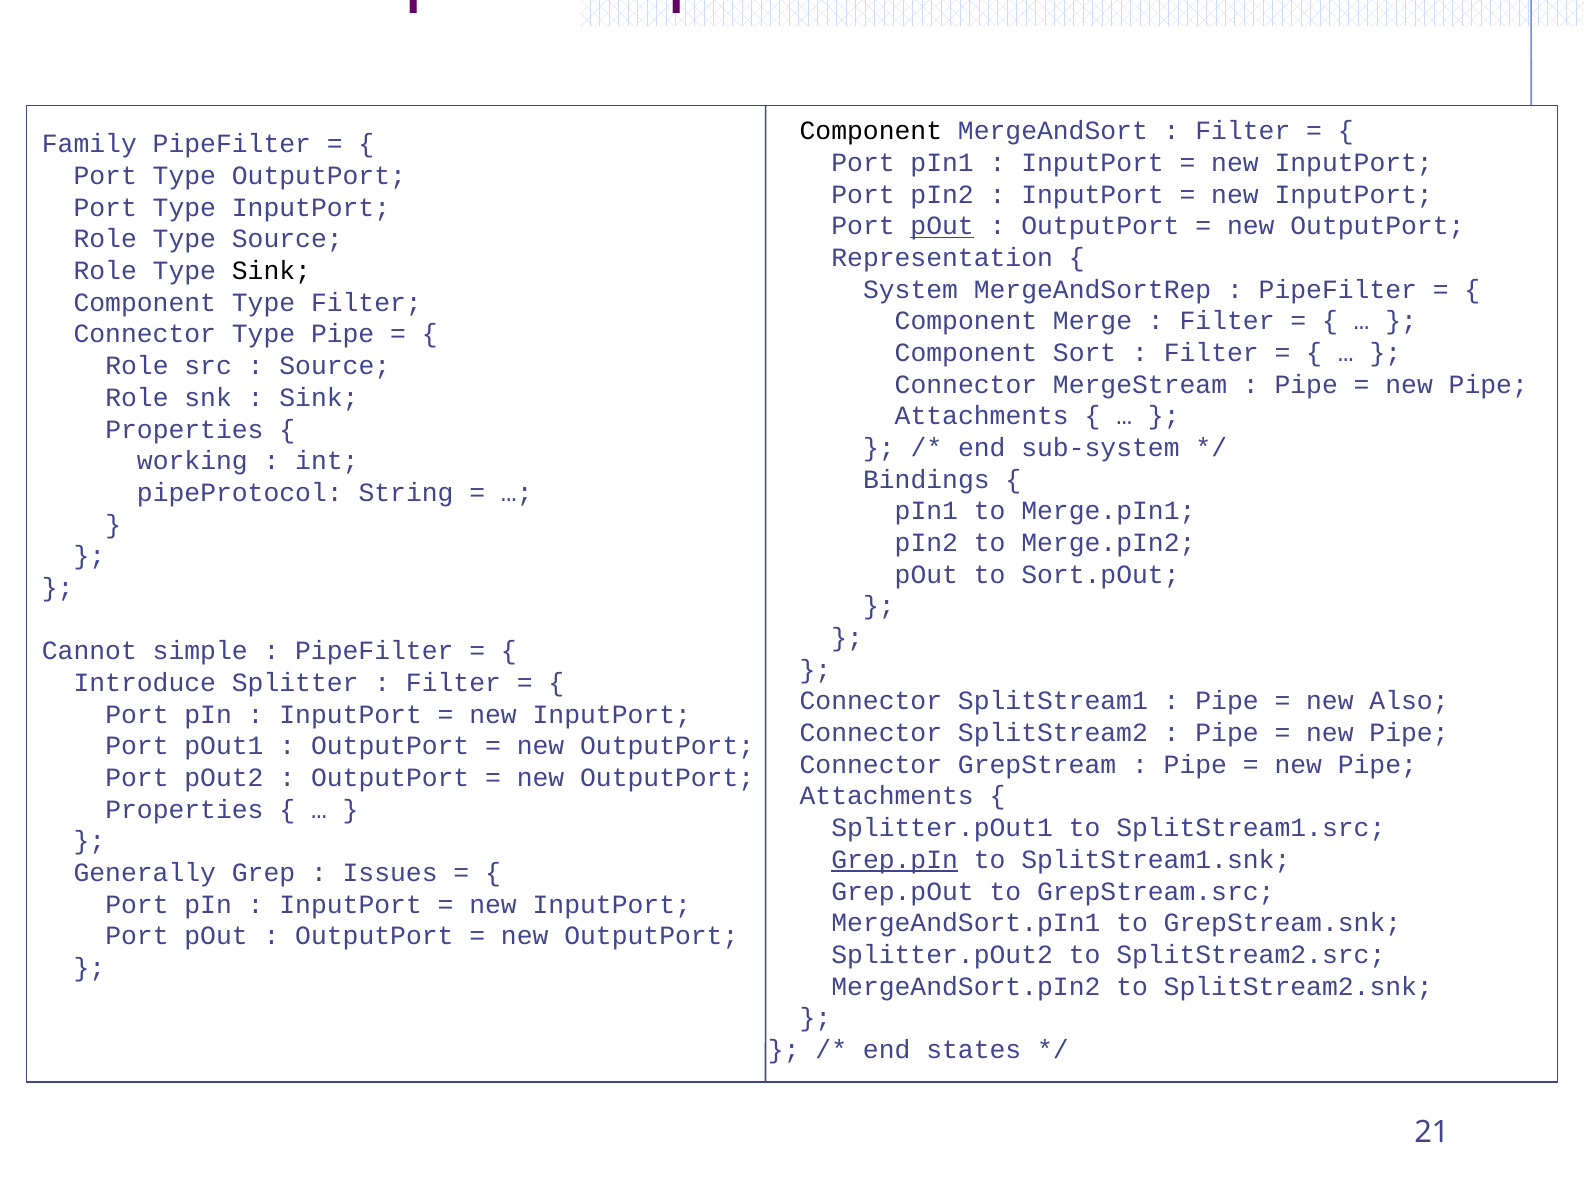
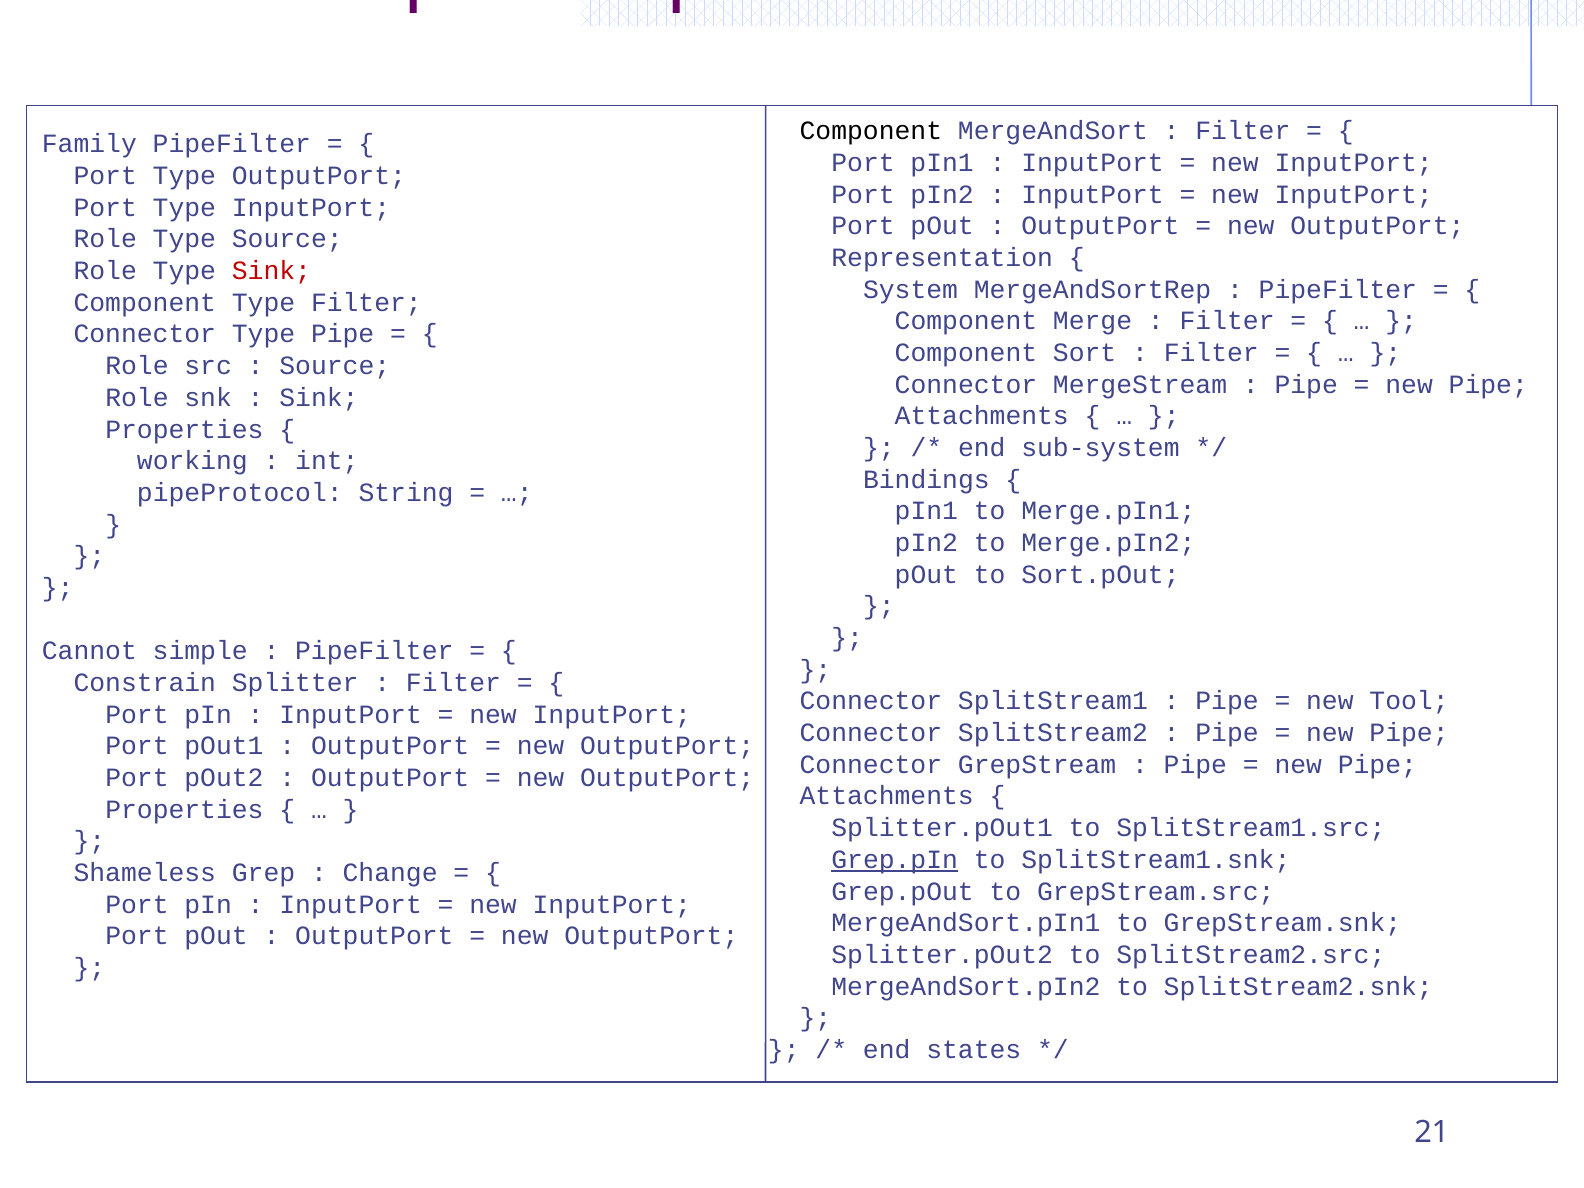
pOut underline: present -> none (942, 226)
Sink colour: black -> red (271, 271)
Introduce: Introduce -> Constrain (145, 683)
Also: Also -> Tool (1409, 701)
Generally: Generally -> Shameless (145, 873)
Issues: Issues -> Change (390, 873)
